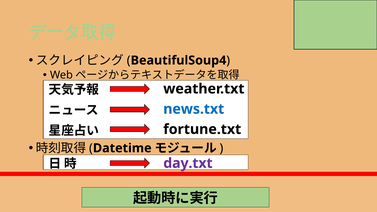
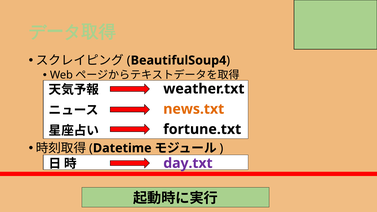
news.txt colour: blue -> orange (194, 109)
